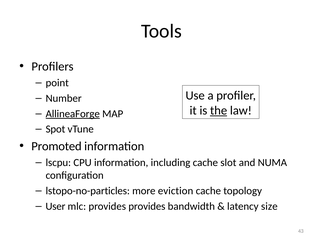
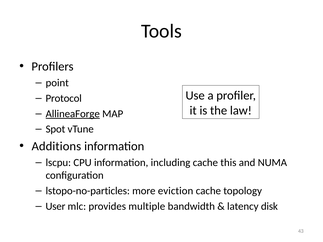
Number: Number -> Protocol (64, 98)
the underline: present -> none (219, 111)
Promoted: Promoted -> Additions (56, 146)
slot: slot -> this (228, 163)
provides provides: provides -> multiple (147, 206)
size: size -> disk (269, 206)
